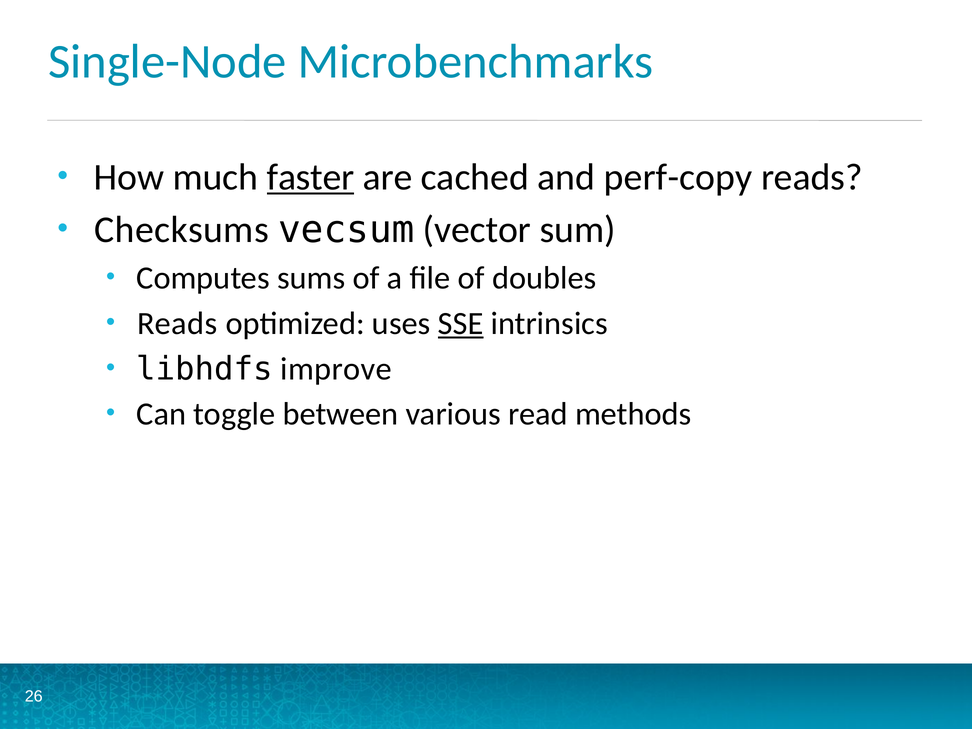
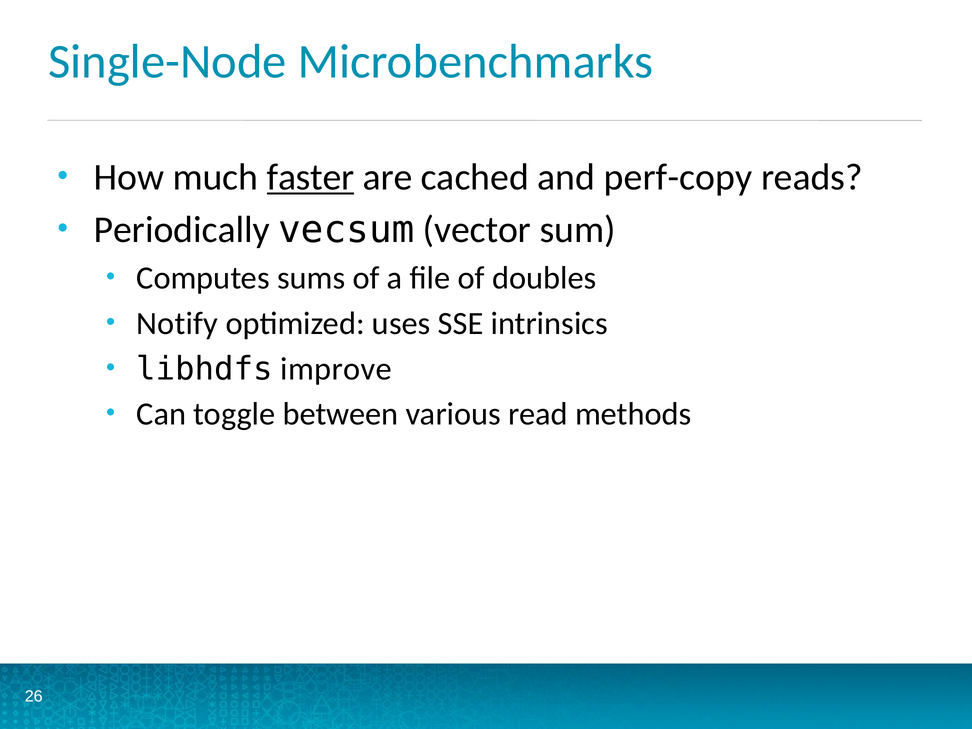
Checksums: Checksums -> Periodically (182, 230)
Reads: Reads -> Notify (177, 324)
SSE underline: present -> none (461, 324)
